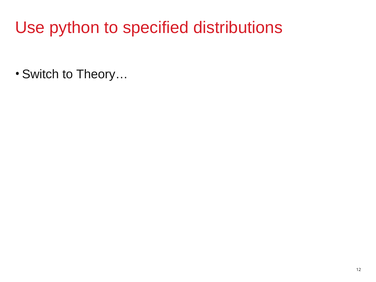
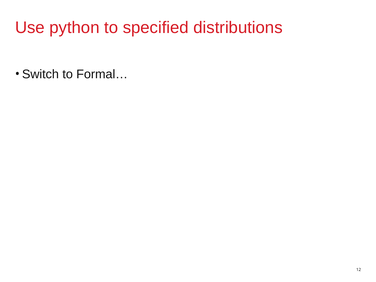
Theory…: Theory… -> Formal… (102, 74)
